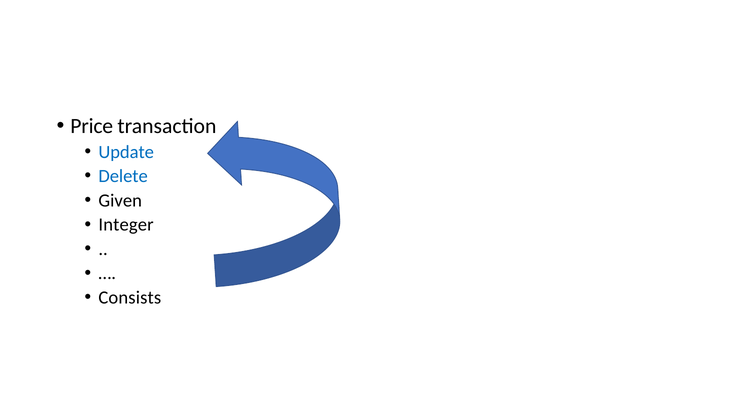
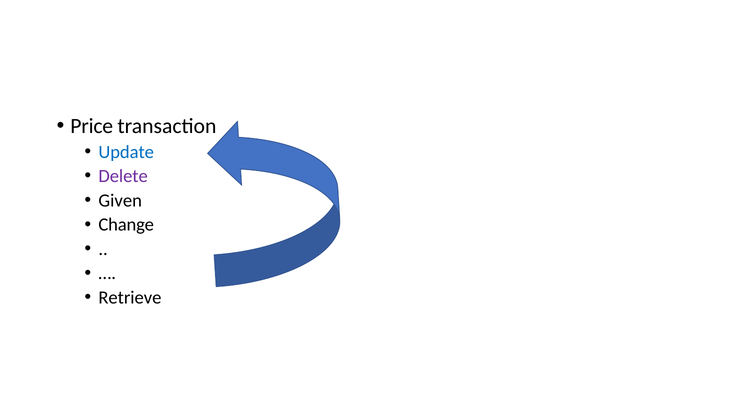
Delete colour: blue -> purple (123, 176)
Integer: Integer -> Change (126, 225)
Consists: Consists -> Retrieve (130, 298)
